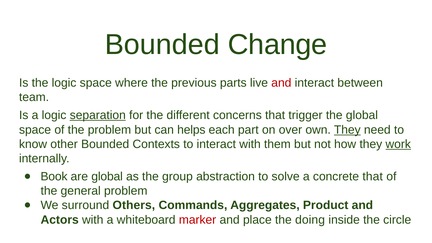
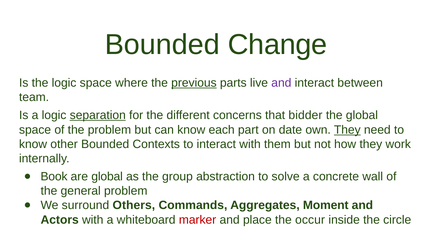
previous underline: none -> present (194, 83)
and colour: red -> purple (281, 83)
trigger: trigger -> bidder (305, 115)
can helps: helps -> know (191, 130)
over: over -> date (290, 130)
work underline: present -> none (398, 144)
concrete that: that -> wall (373, 177)
Product: Product -> Moment (326, 205)
doing: doing -> occur (310, 220)
